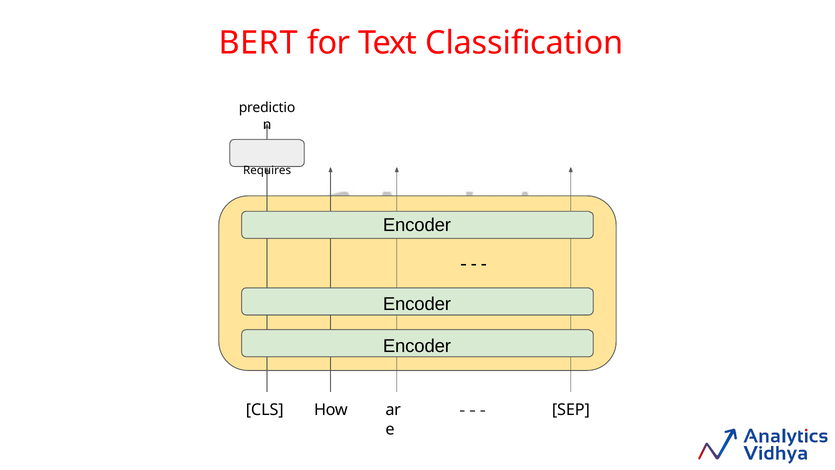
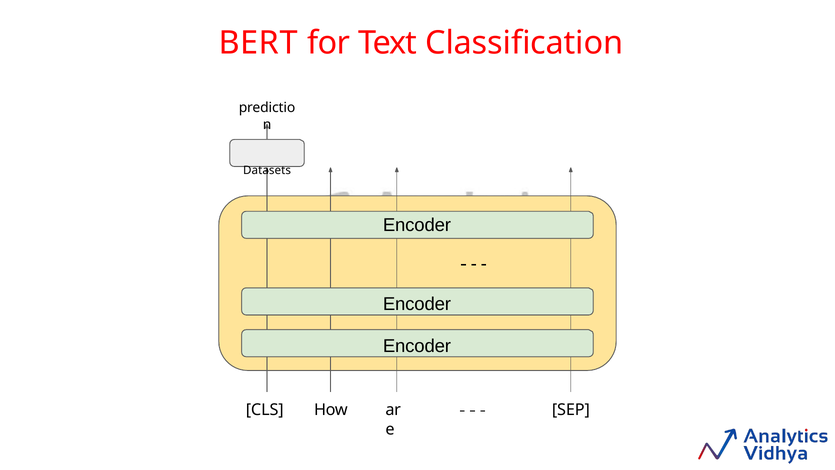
Requires: Requires -> Datasets (267, 171)
